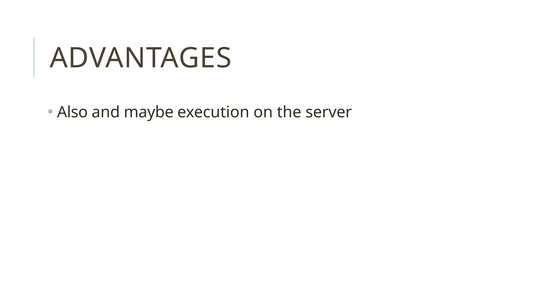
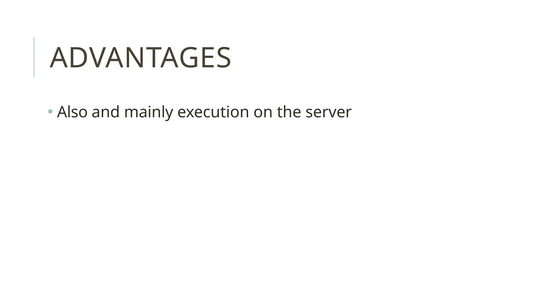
maybe: maybe -> mainly (149, 112)
